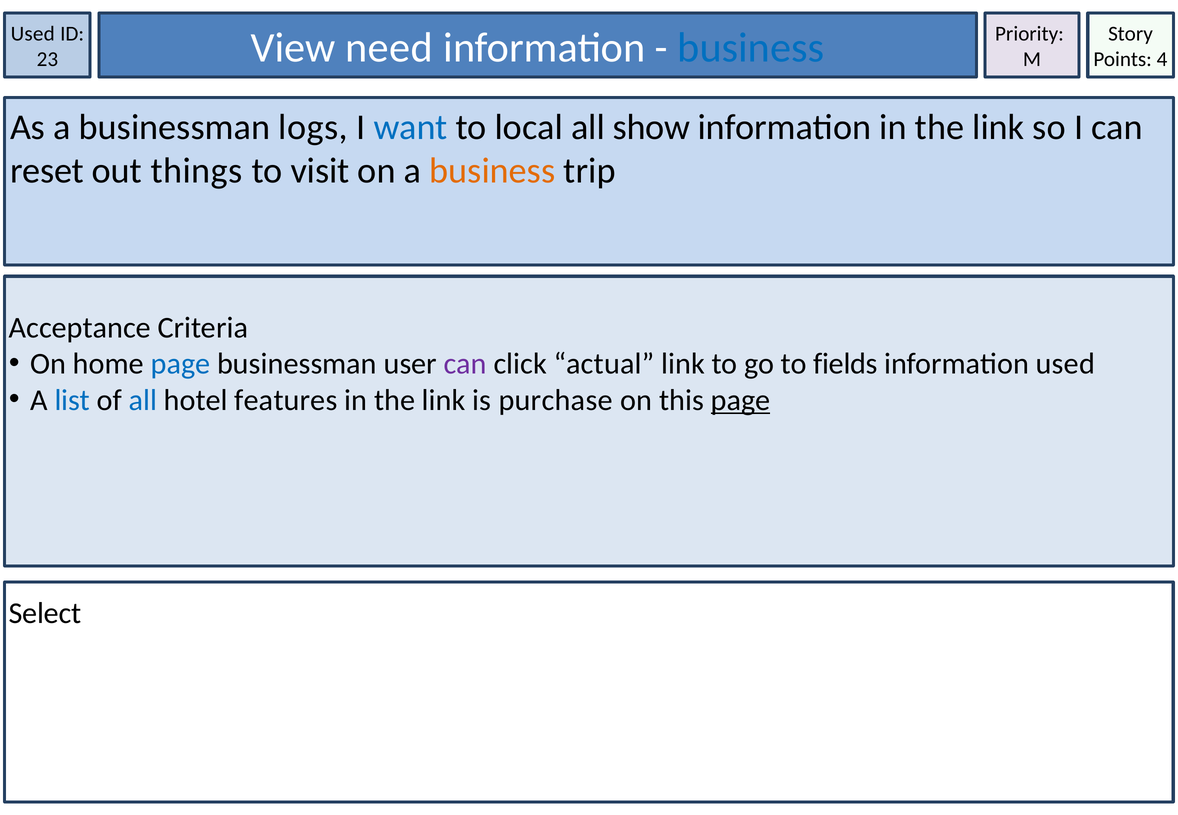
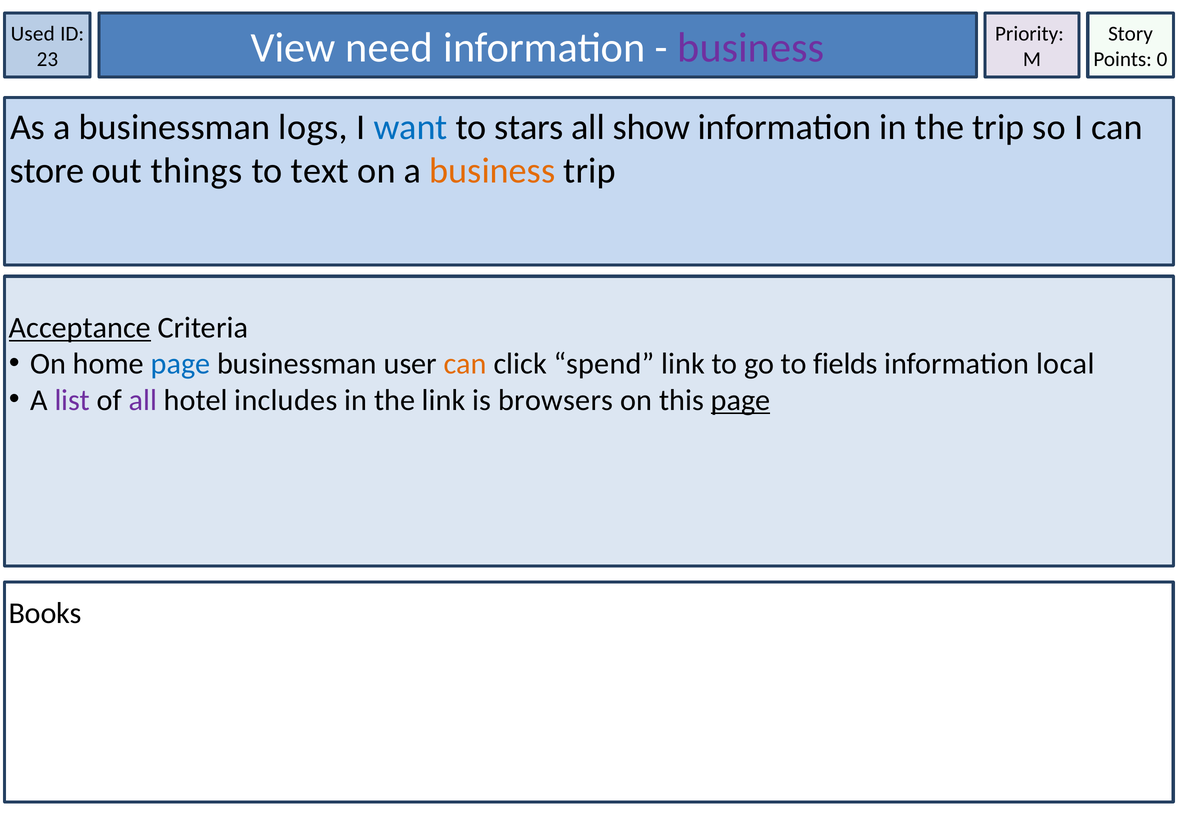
business colour: blue -> purple (751, 48)
4: 4 -> 0 (1162, 59)
local: local -> stars (529, 127)
information in the link: link -> trip (998, 127)
reset: reset -> store (47, 171)
visit: visit -> text (320, 171)
Acceptance underline: none -> present (80, 328)
can colour: purple -> orange (465, 364)
actual: actual -> spend (604, 364)
information used: used -> local (1065, 364)
list colour: blue -> purple (72, 400)
all colour: blue -> purple (143, 400)
features: features -> includes (286, 400)
purchase: purchase -> browsers (556, 400)
Select: Select -> Books (45, 614)
